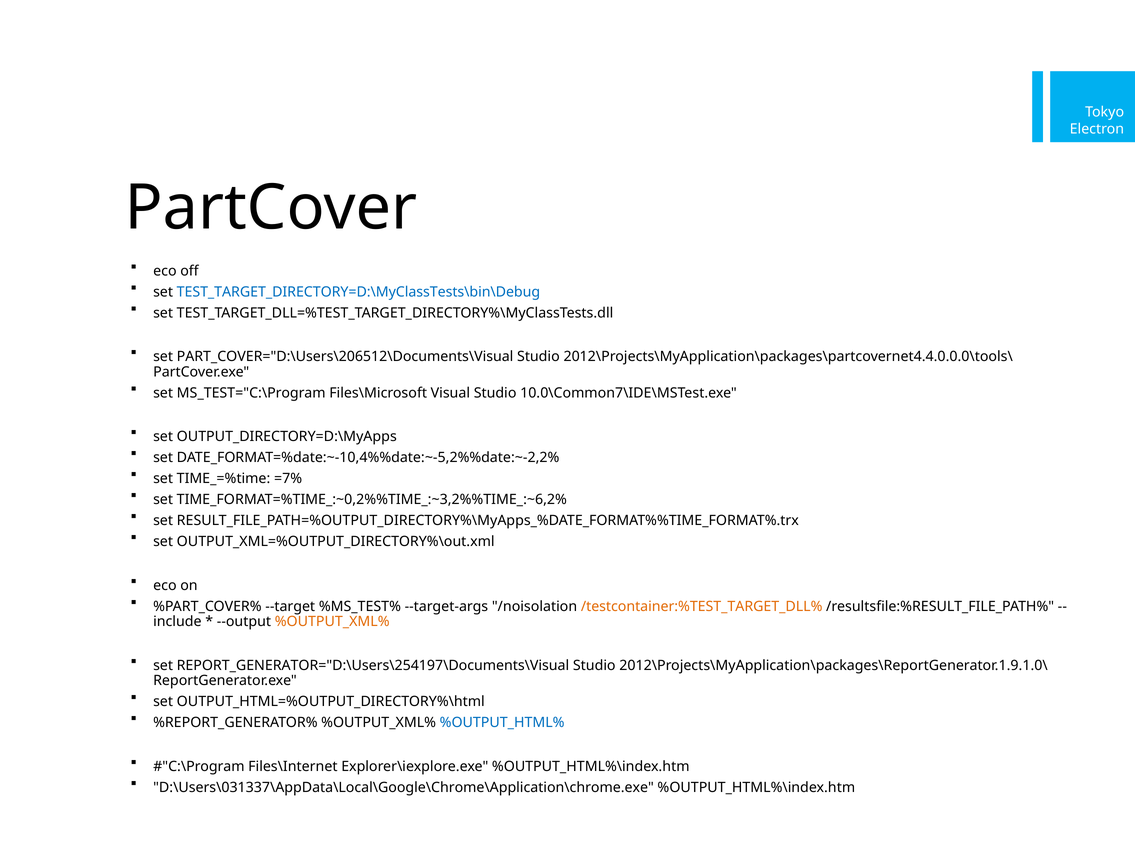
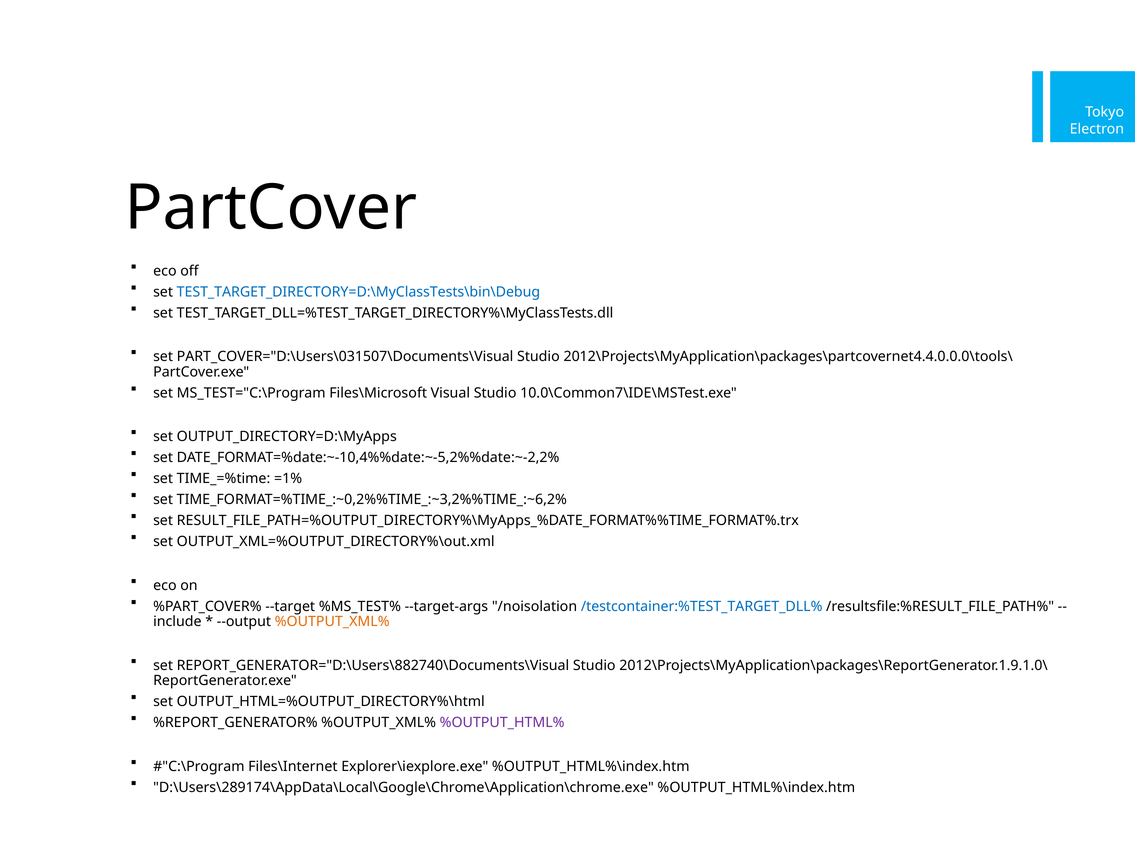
PART_COVER="D:\Users\206512\Documents\Visual: PART_COVER="D:\Users\206512\Documents\Visual -> PART_COVER="D:\Users\031507\Documents\Visual (345, 357)
=7%: =7% -> =1% (288, 479)
/testcontainer:%TEST_TARGET_DLL% colour: orange -> blue (702, 607)
REPORT_GENERATOR="D:\Users\254197\Documents\Visual: REPORT_GENERATOR="D:\Users\254197\Documents\Visual -> REPORT_GENERATOR="D:\Users\882740\Documents\Visual (373, 666)
%OUTPUT_HTML% colour: blue -> purple (502, 723)
D:\Users\031337\AppData\Local\Google\Chrome\Application\chrome.exe: D:\Users\031337\AppData\Local\Google\Chrome\Application\chrome.exe -> D:\Users\289174\AppData\Local\Google\Chrome\Application\chrome.exe (404, 788)
